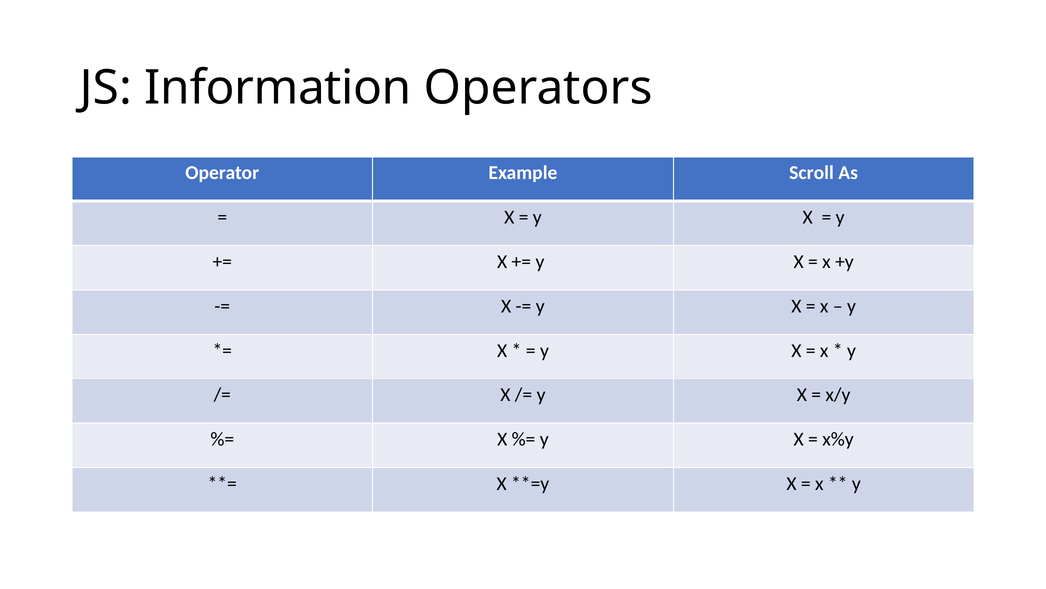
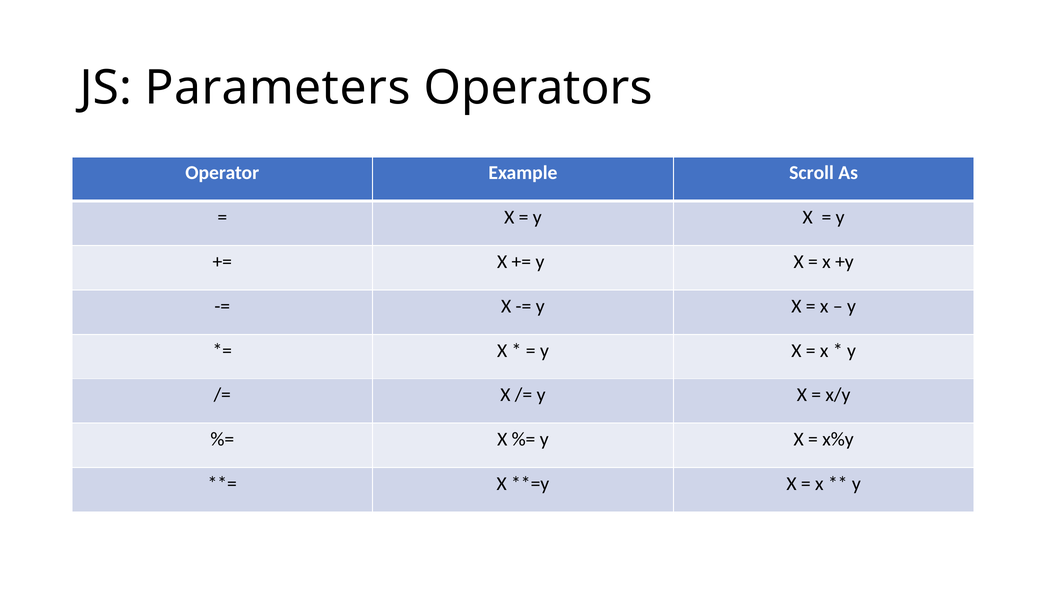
Information: Information -> Parameters (278, 88)
